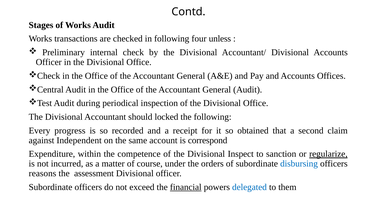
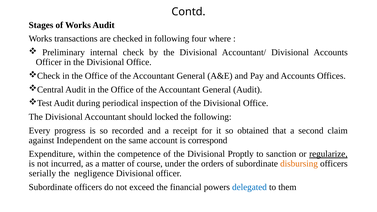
unless: unless -> where (220, 39)
Inspect: Inspect -> Proptly (241, 154)
disbursing colour: blue -> orange (299, 164)
reasons: reasons -> serially (42, 174)
assessment: assessment -> negligence (94, 174)
financial underline: present -> none (186, 187)
